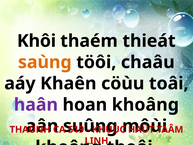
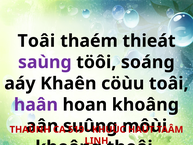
Khôi: Khôi -> Toâi (36, 41)
saùng colour: orange -> purple (45, 62)
chaâu: chaâu -> soáng (148, 62)
